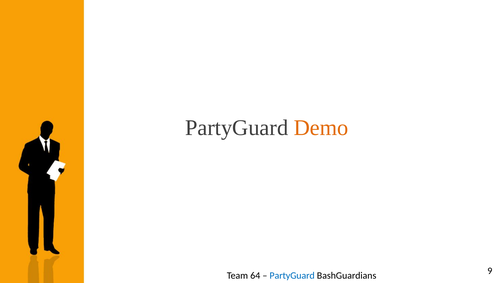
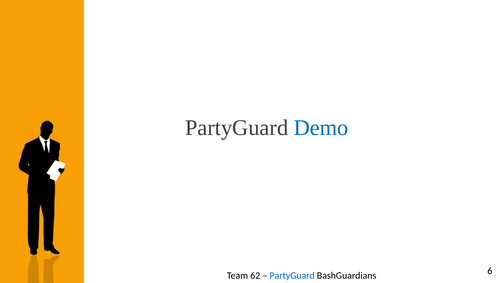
Demo colour: orange -> blue (321, 128)
64: 64 -> 62 (255, 276)
9: 9 -> 6 (490, 271)
